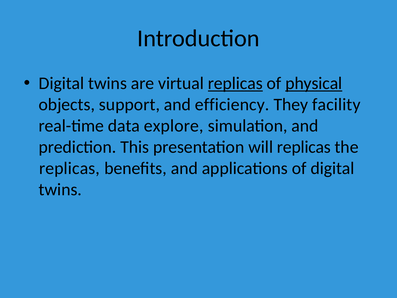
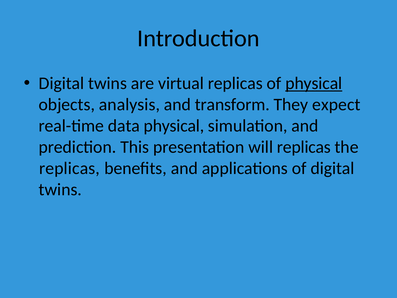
replicas underline: present -> none (235, 83)
support: support -> analysis (129, 104)
efficiency: efficiency -> transform (232, 104)
facility: facility -> expect (336, 104)
data explore: explore -> physical (174, 126)
